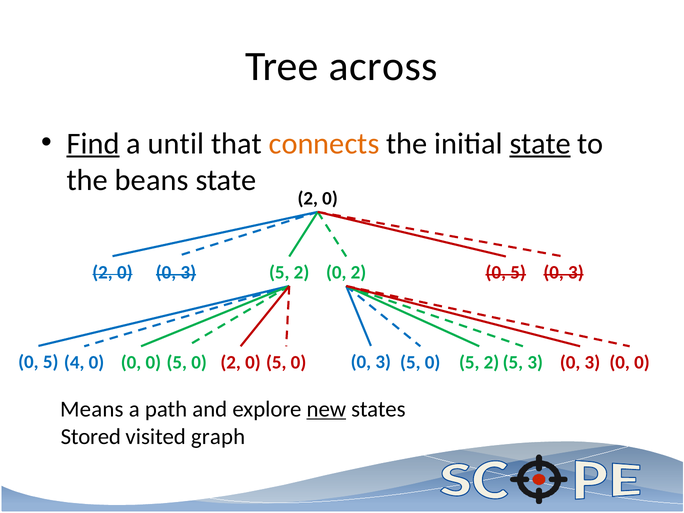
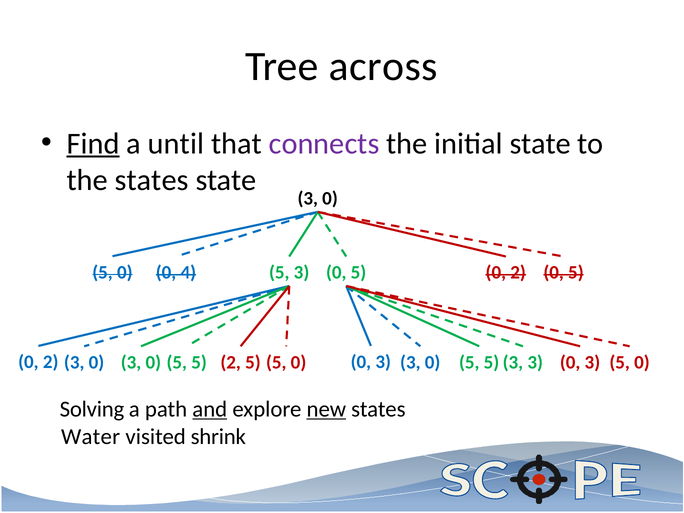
connects colour: orange -> purple (324, 143)
state underline: present -> none (540, 143)
the beans: beans -> states (152, 180)
2: 2 -> 3 (308, 198)
2: 2 -> 5 (103, 272)
2: 2 -> 5 (358, 273)
3: 3 -> 5 (576, 273)
3: 3 -> 4 (188, 273)
2: 2 -> 3 (302, 273)
5: 5 -> 2 (518, 273)
5: 5 -> 2 (51, 362)
0: 0 -> 5 (199, 362)
4: 4 -> 3 (74, 362)
0: 0 -> 3 (131, 362)
0: 0 -> 5 (253, 362)
5: 5 -> 3 (410, 362)
0 5 2: 2 -> 5 (491, 362)
5: 5 -> 3 (513, 362)
0: 0 -> 5 (620, 362)
Means: Means -> Solving (92, 409)
and underline: none -> present (210, 409)
Stored: Stored -> Water (91, 437)
graph: graph -> shrink (218, 437)
